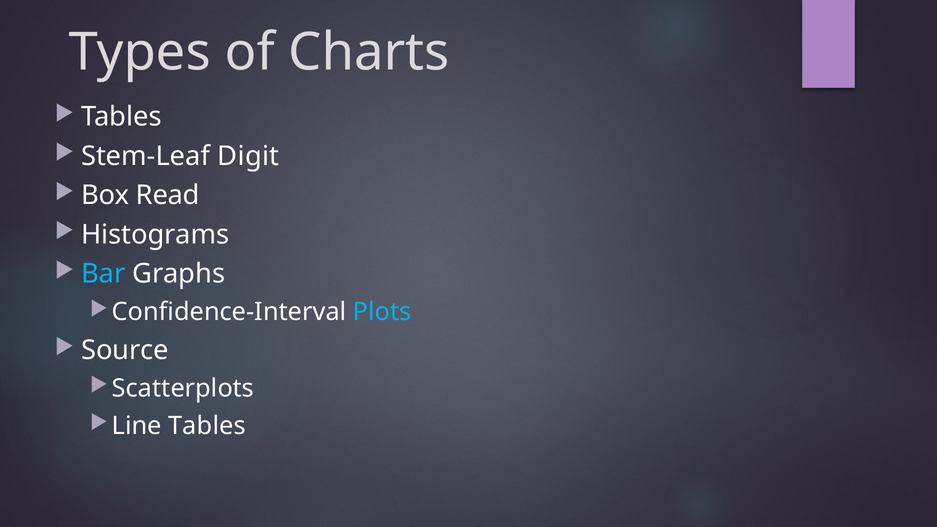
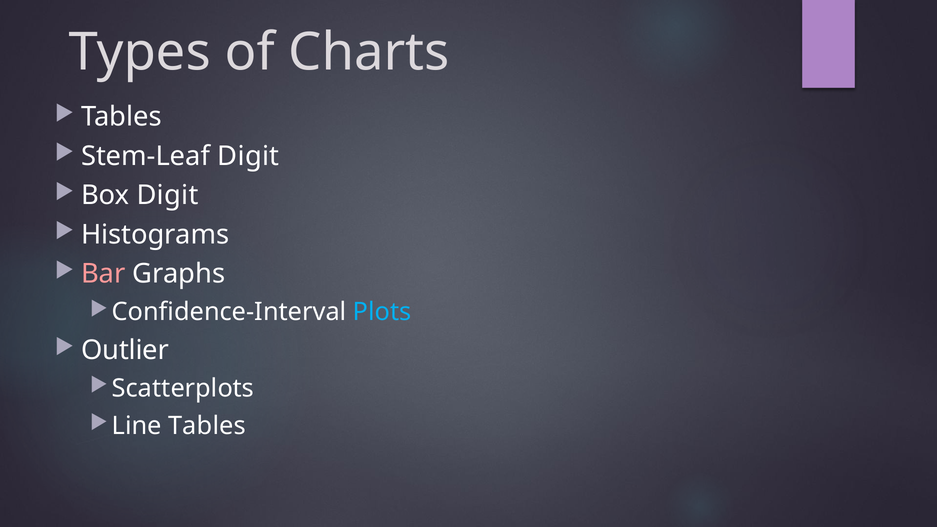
Box Read: Read -> Digit (168, 195)
Bar colour: light blue -> pink (103, 274)
Source: Source -> Outlier (125, 350)
